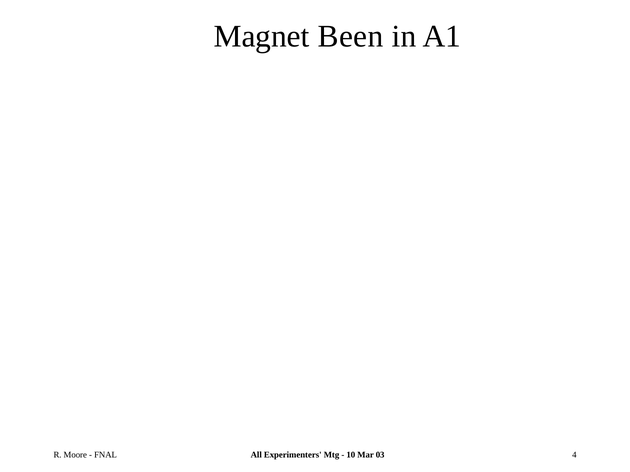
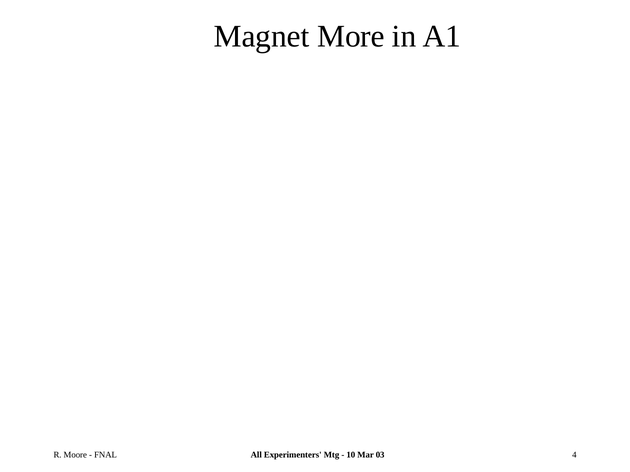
Been: Been -> More (351, 36)
